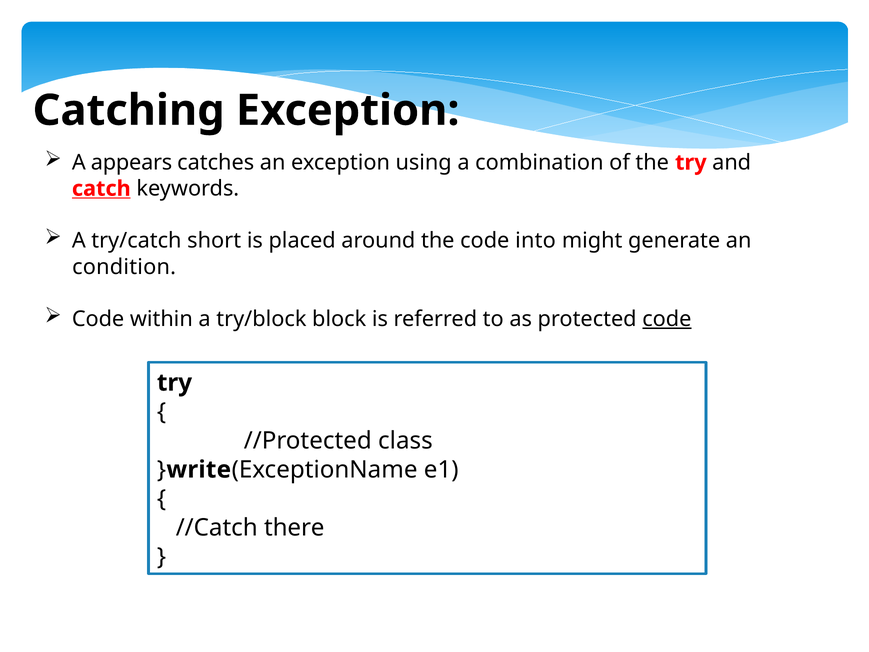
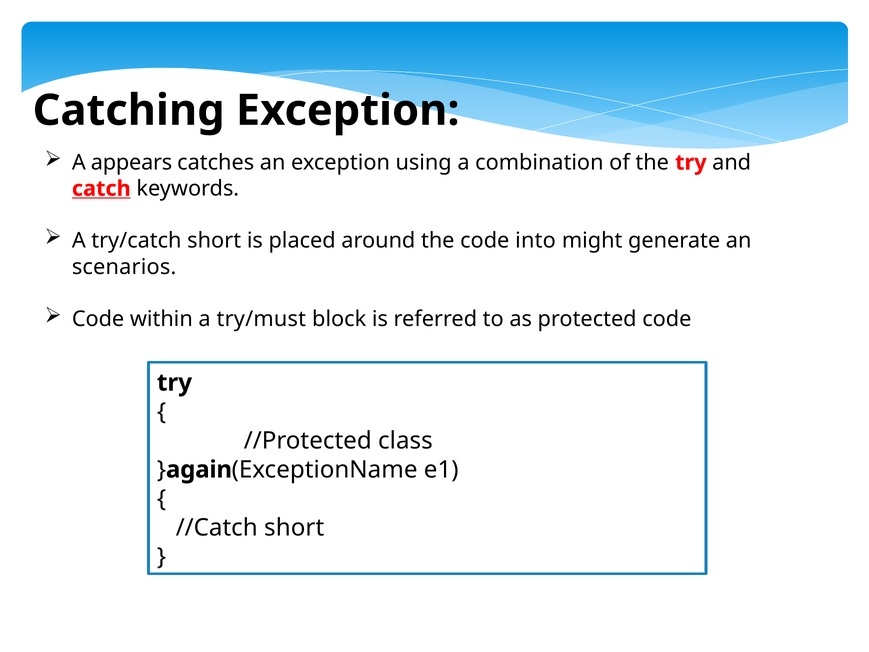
condition: condition -> scenarios (124, 267)
try/block: try/block -> try/must (261, 319)
code underline: present -> none (667, 319)
write: write -> again (199, 469)
//Catch there: there -> short (294, 527)
